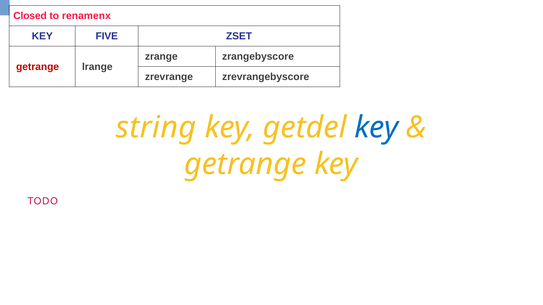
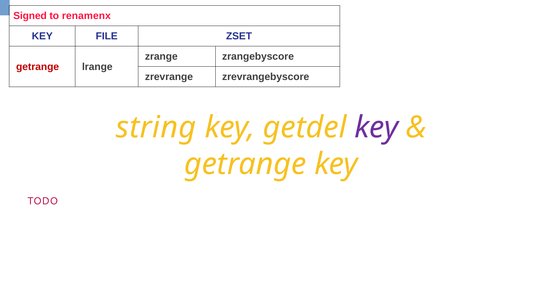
Closed: Closed -> Signed (30, 16)
FIVE: FIVE -> FILE (107, 36)
key colour: blue -> purple (376, 128)
